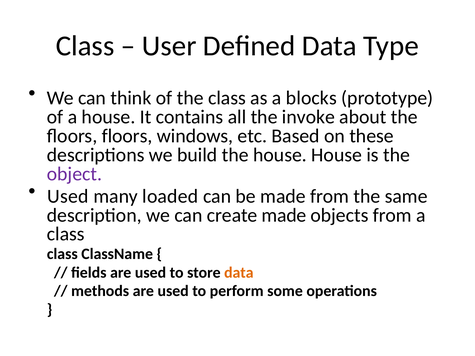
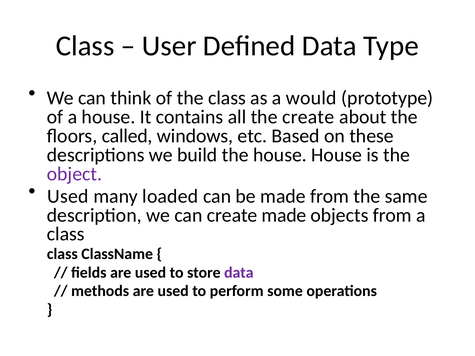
blocks: blocks -> would (311, 98)
the invoke: invoke -> create (308, 117)
floors floors: floors -> called (127, 136)
data colour: orange -> purple (239, 273)
